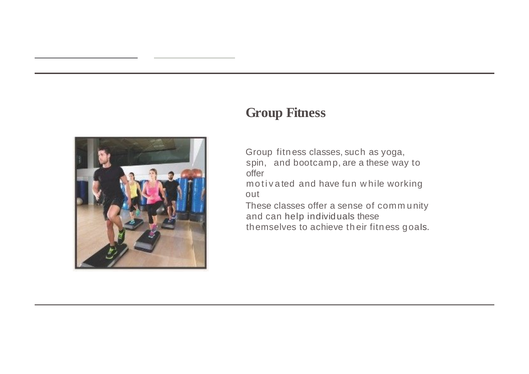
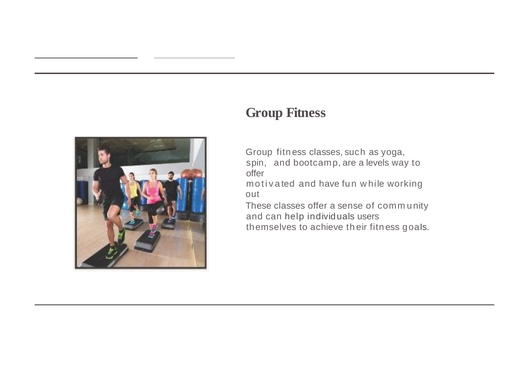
a these: these -> levels (378, 163)
individuals these: these -> users (368, 217)
